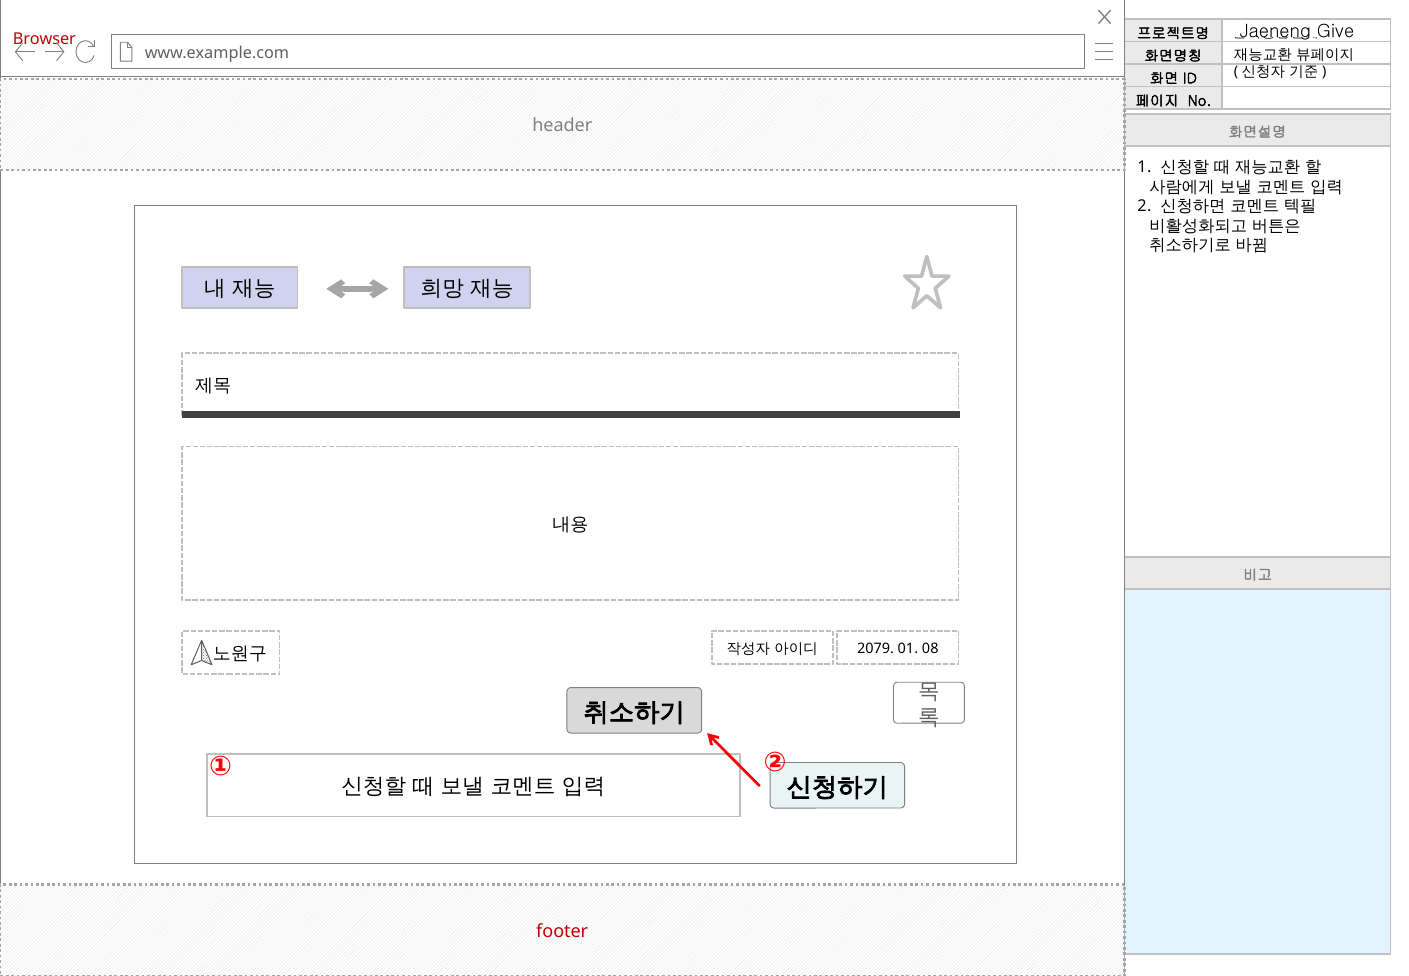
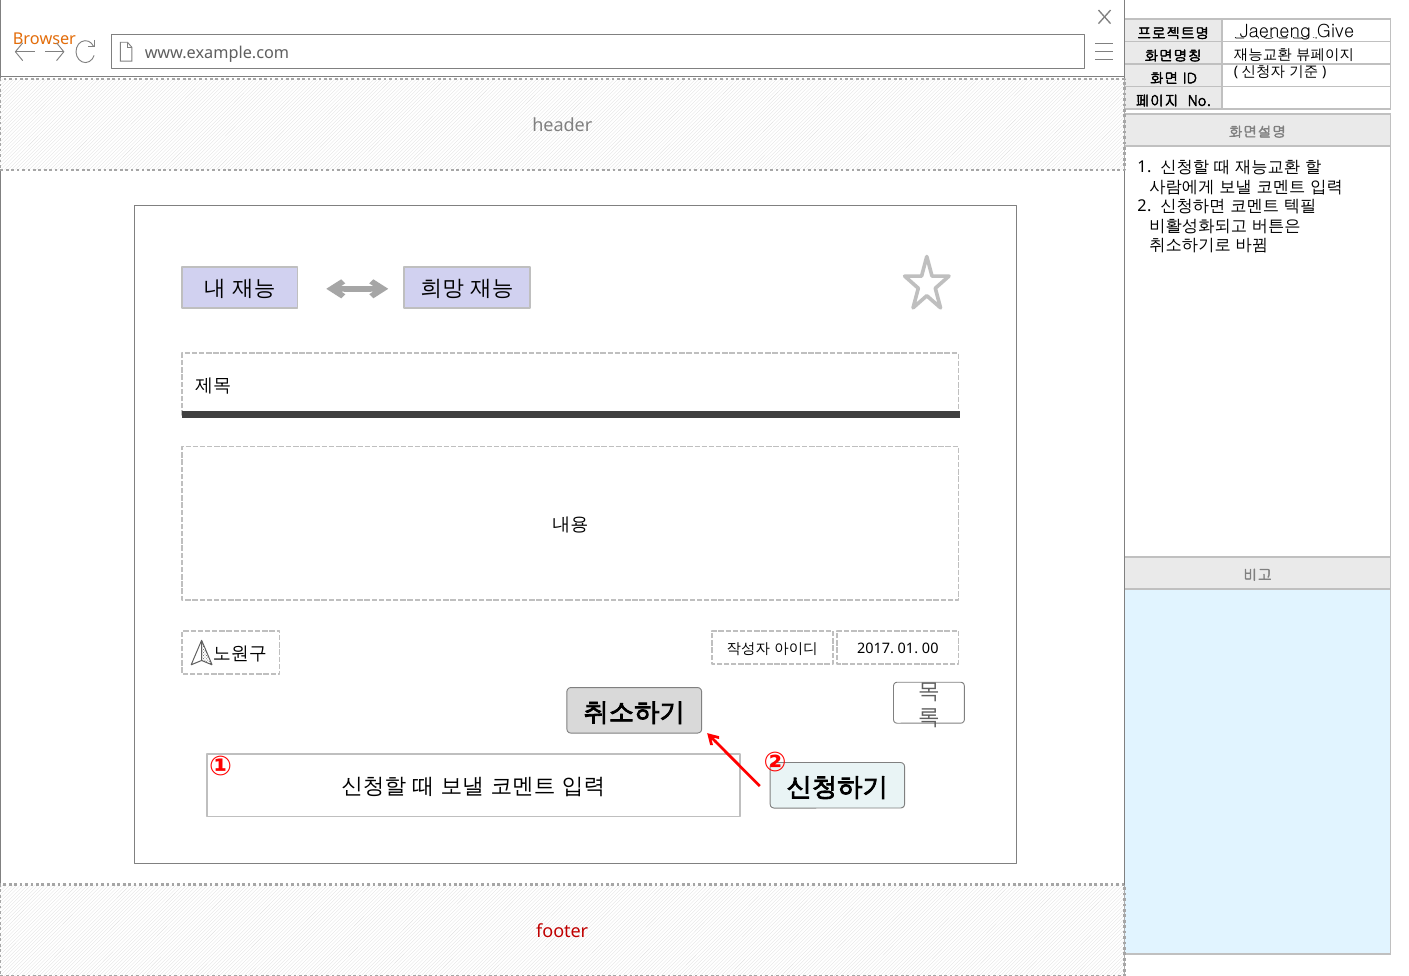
Browser colour: red -> orange (44, 39)
2079: 2079 -> 2017 (876, 648)
08: 08 -> 00 (930, 648)
